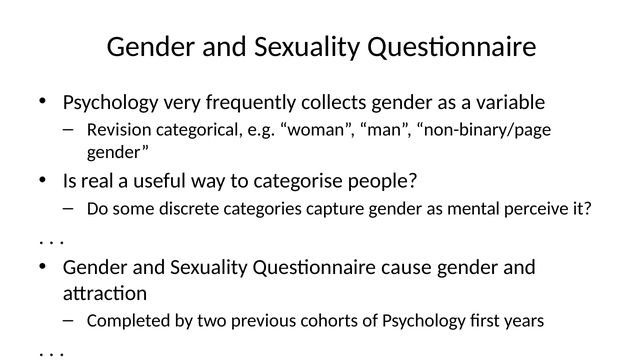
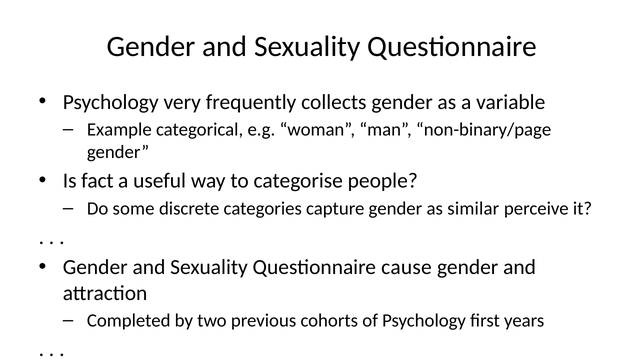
Revision: Revision -> Example (119, 130)
real: real -> fact (97, 181)
mental: mental -> similar (473, 209)
